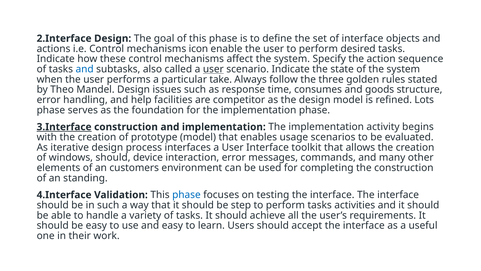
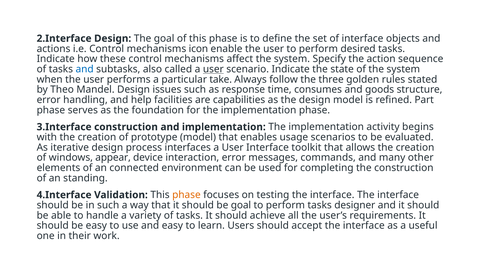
competitor: competitor -> capabilities (239, 100)
Lots: Lots -> Part (424, 100)
3.Interface underline: present -> none (64, 127)
windows should: should -> appear (113, 157)
customers: customers -> connected (134, 168)
phase colour: blue -> orange (186, 195)
be step: step -> goal (241, 205)
activities: activities -> designer (355, 205)
